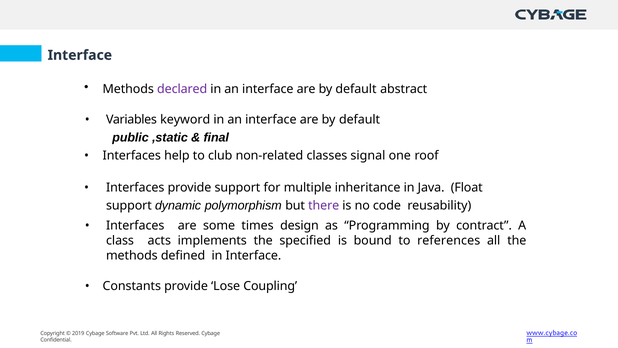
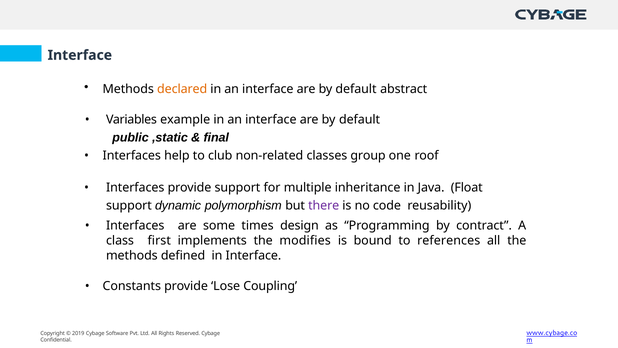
declared colour: purple -> orange (182, 89)
keyword: keyword -> example (185, 120)
signal: signal -> group (368, 156)
acts: acts -> first (159, 241)
specified: specified -> modifies (305, 241)
